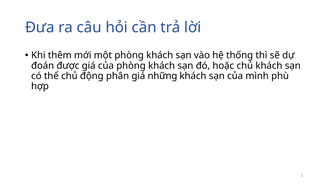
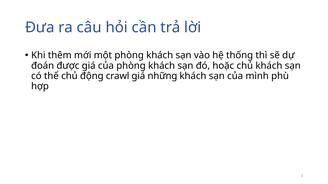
phân: phân -> crawl (118, 76)
